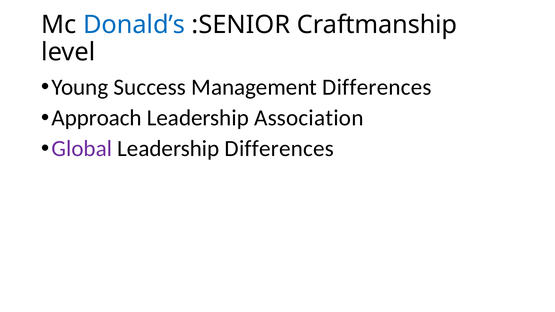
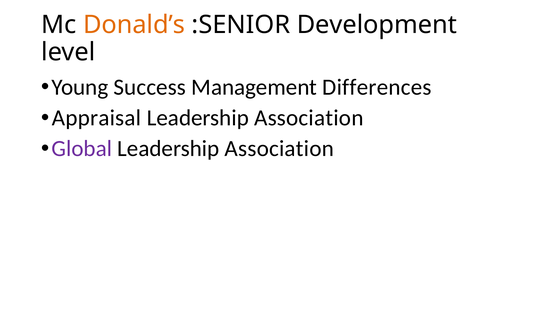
Donald’s colour: blue -> orange (134, 25)
Craftmanship: Craftmanship -> Development (377, 25)
Approach: Approach -> Appraisal (96, 118)
Differences: Differences -> Association (279, 149)
